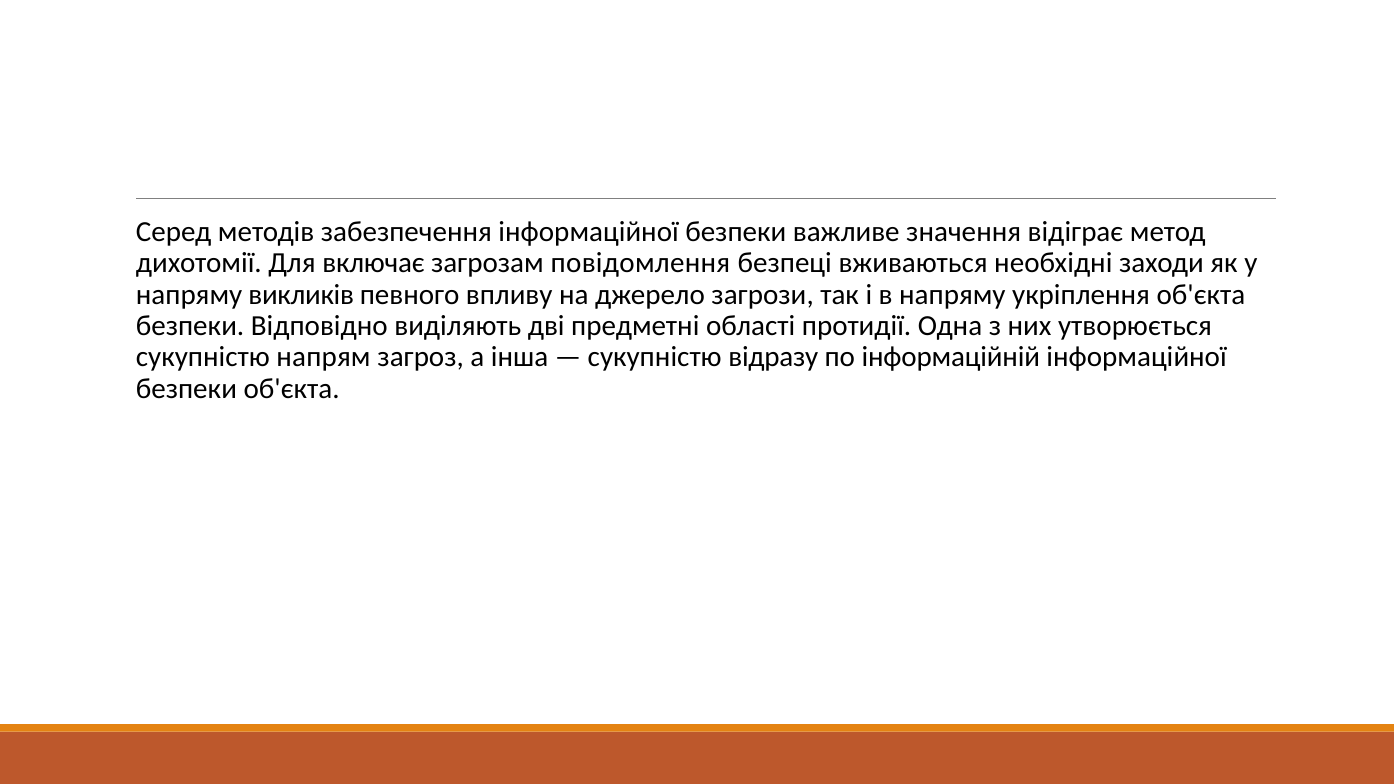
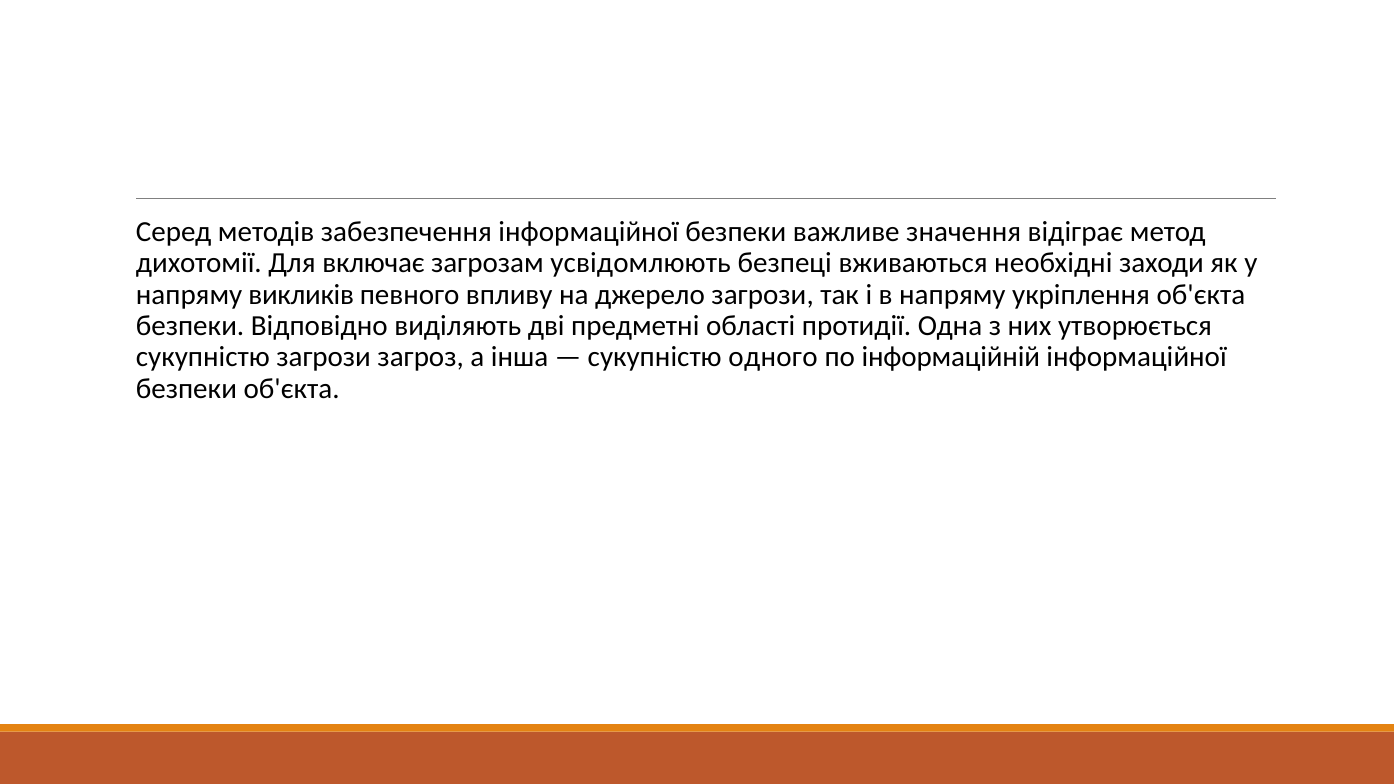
повідомлення: повідомлення -> усвідомлюють (641, 263)
сукупністю напрям: напрям -> загрози (324, 357)
відразу: відразу -> одного (773, 357)
